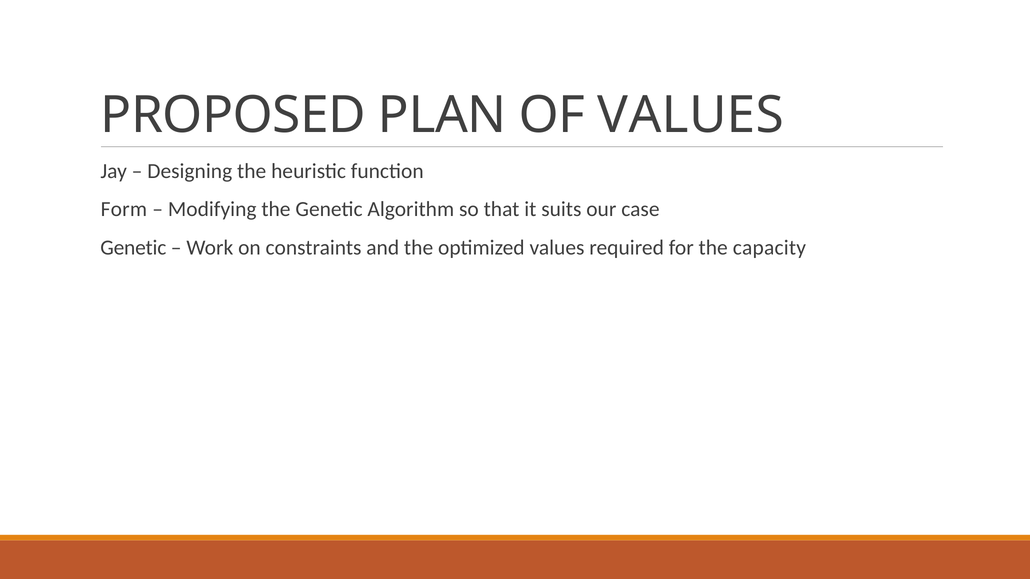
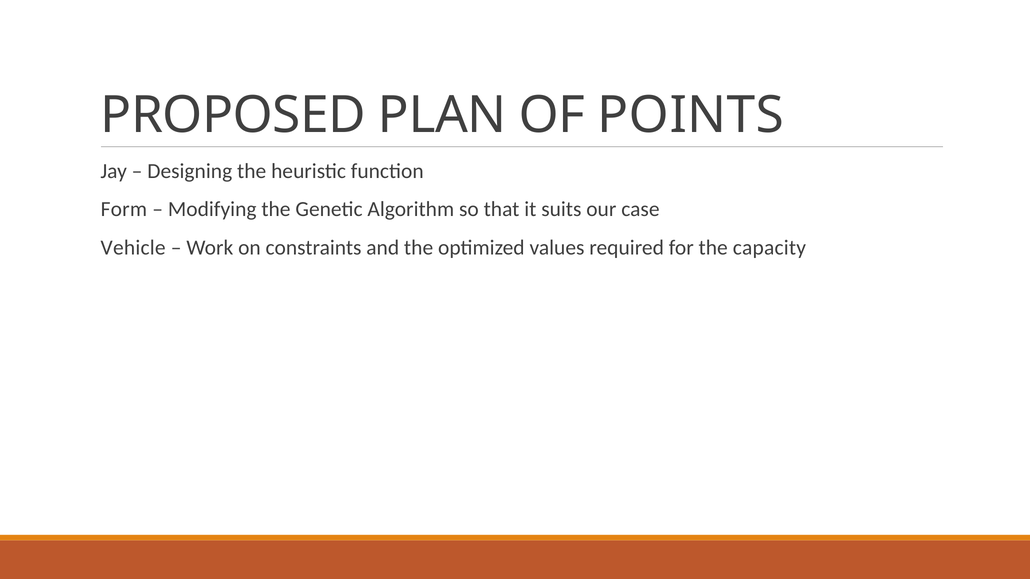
OF VALUES: VALUES -> POINTS (691, 115)
Genetic: Genetic -> Vehicle (133, 248)
